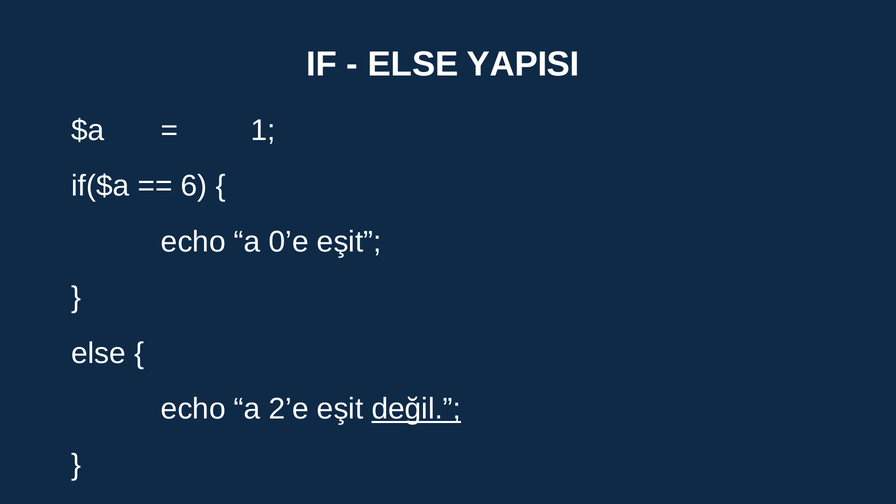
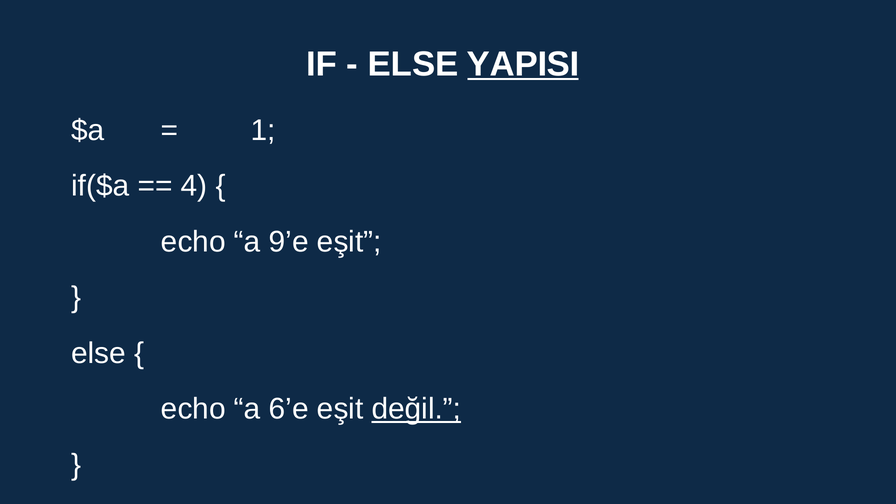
YAPISI underline: none -> present (523, 64)
6: 6 -> 4 (194, 186)
0’e: 0’e -> 9’e (289, 242)
2’e: 2’e -> 6’e (289, 409)
